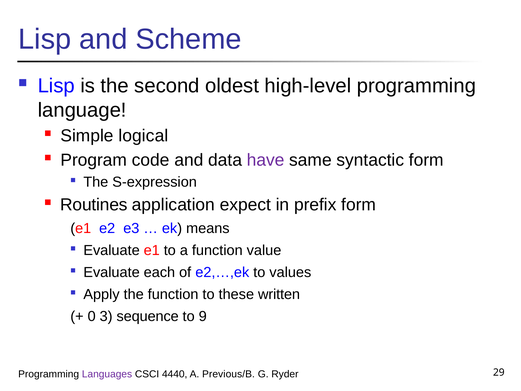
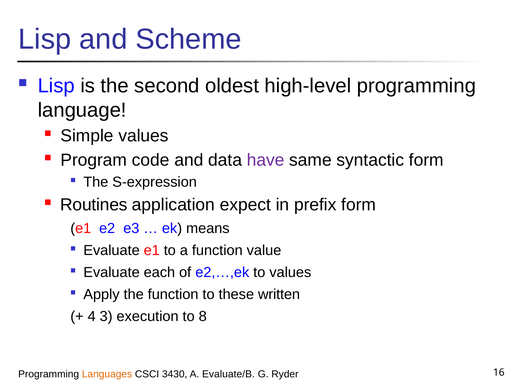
Simple logical: logical -> values (143, 136)
0: 0 -> 4 (92, 316)
sequence: sequence -> execution (148, 316)
9: 9 -> 8 (203, 316)
Languages colour: purple -> orange (107, 374)
4440: 4440 -> 3430 (175, 374)
Previous/B: Previous/B -> Evaluate/B (228, 374)
29: 29 -> 16 (499, 372)
